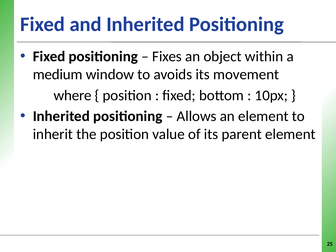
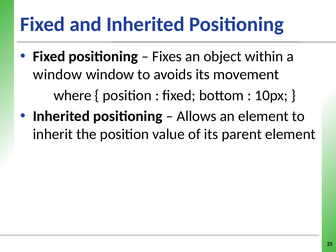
medium: medium -> window (58, 74)
